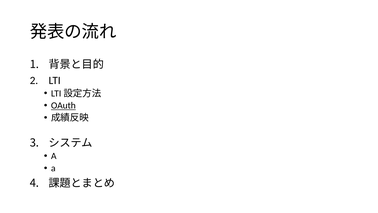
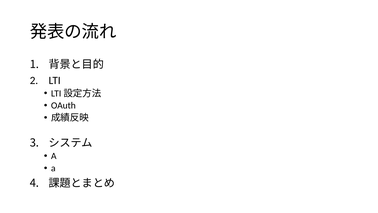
OAuth underline: present -> none (63, 105)
